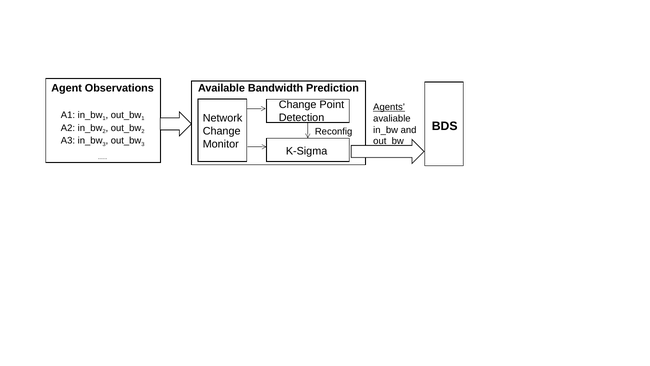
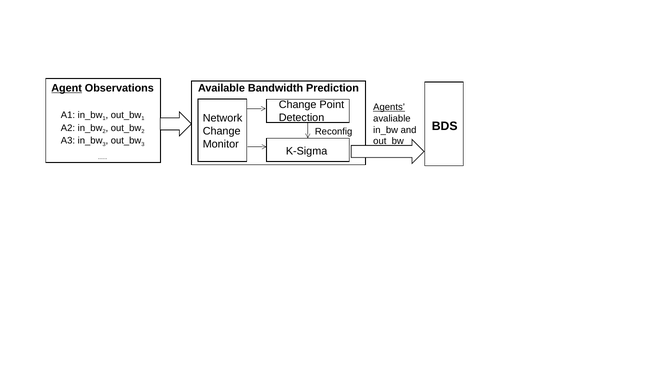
Agent underline: none -> present (67, 88)
